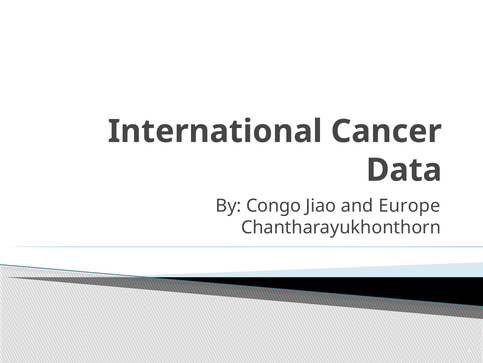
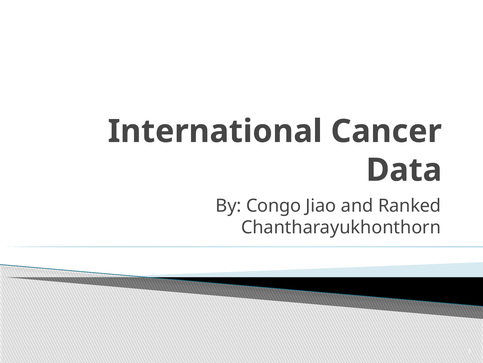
Europe: Europe -> Ranked (410, 205)
